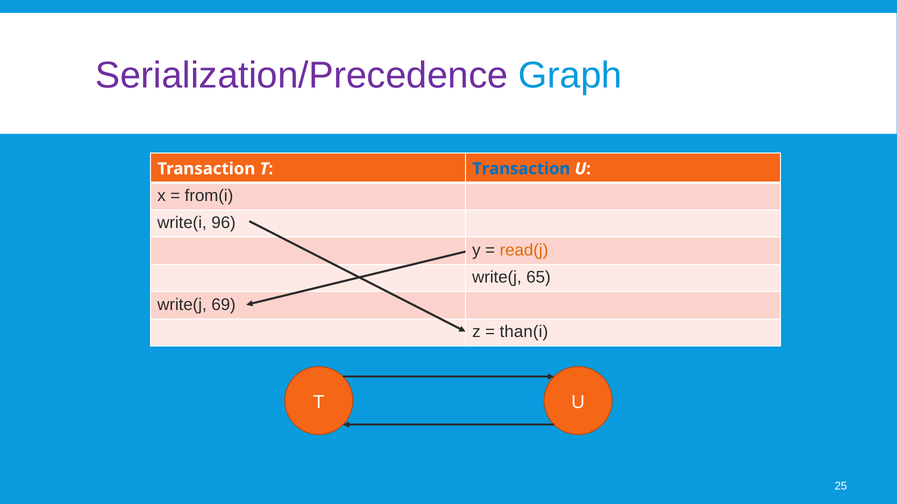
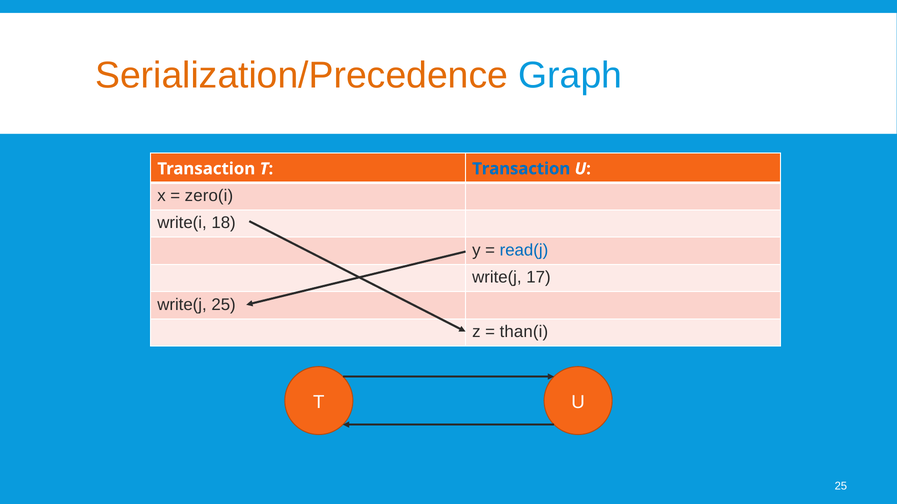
Serialization/Precedence colour: purple -> orange (302, 75)
from(i: from(i -> zero(i (209, 196)
96: 96 -> 18 (224, 223)
read(j colour: orange -> blue (524, 250)
65: 65 -> 17 (538, 278)
write(j 69: 69 -> 25 (224, 305)
